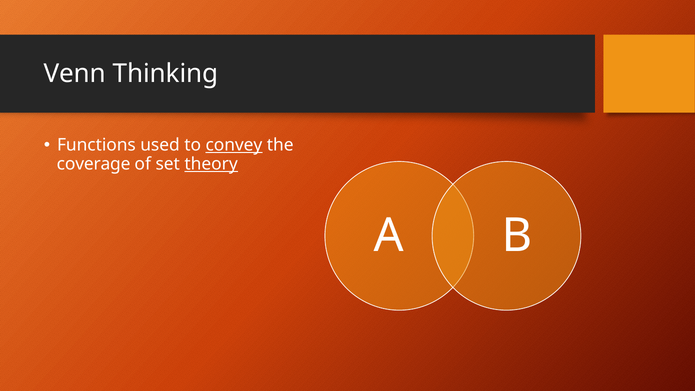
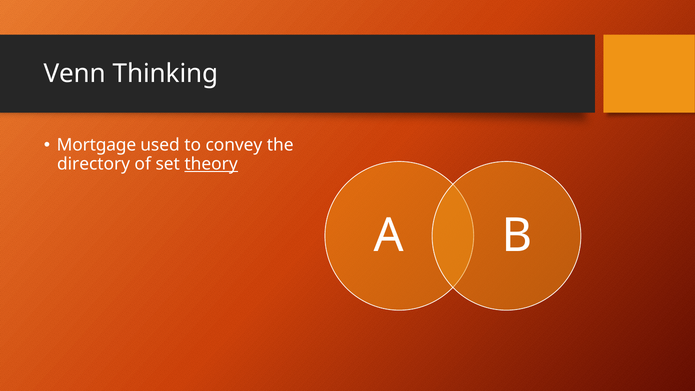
Functions: Functions -> Mortgage (96, 145)
convey underline: present -> none (234, 145)
coverage: coverage -> directory (94, 164)
